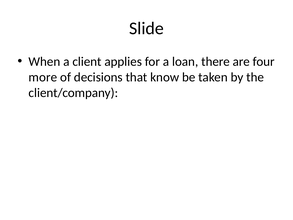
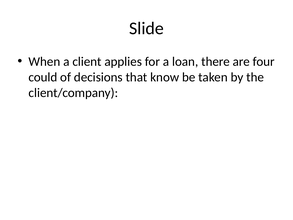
more: more -> could (43, 77)
